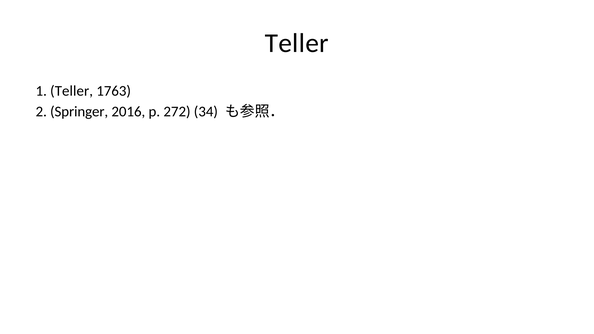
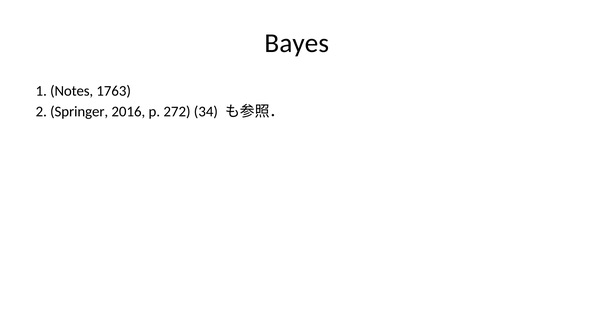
Teller: Teller -> Bayes (297, 43)
1 Teller: Teller -> Notes (72, 91)
